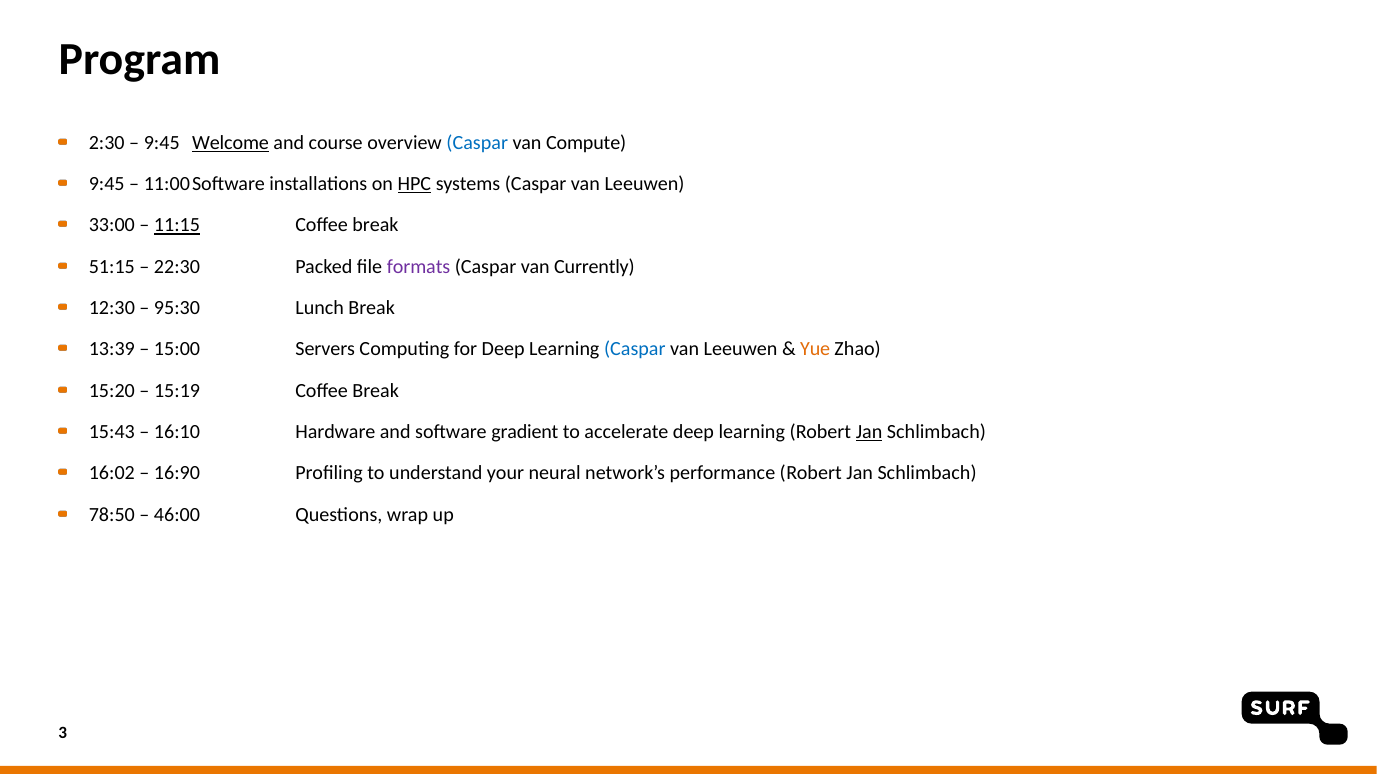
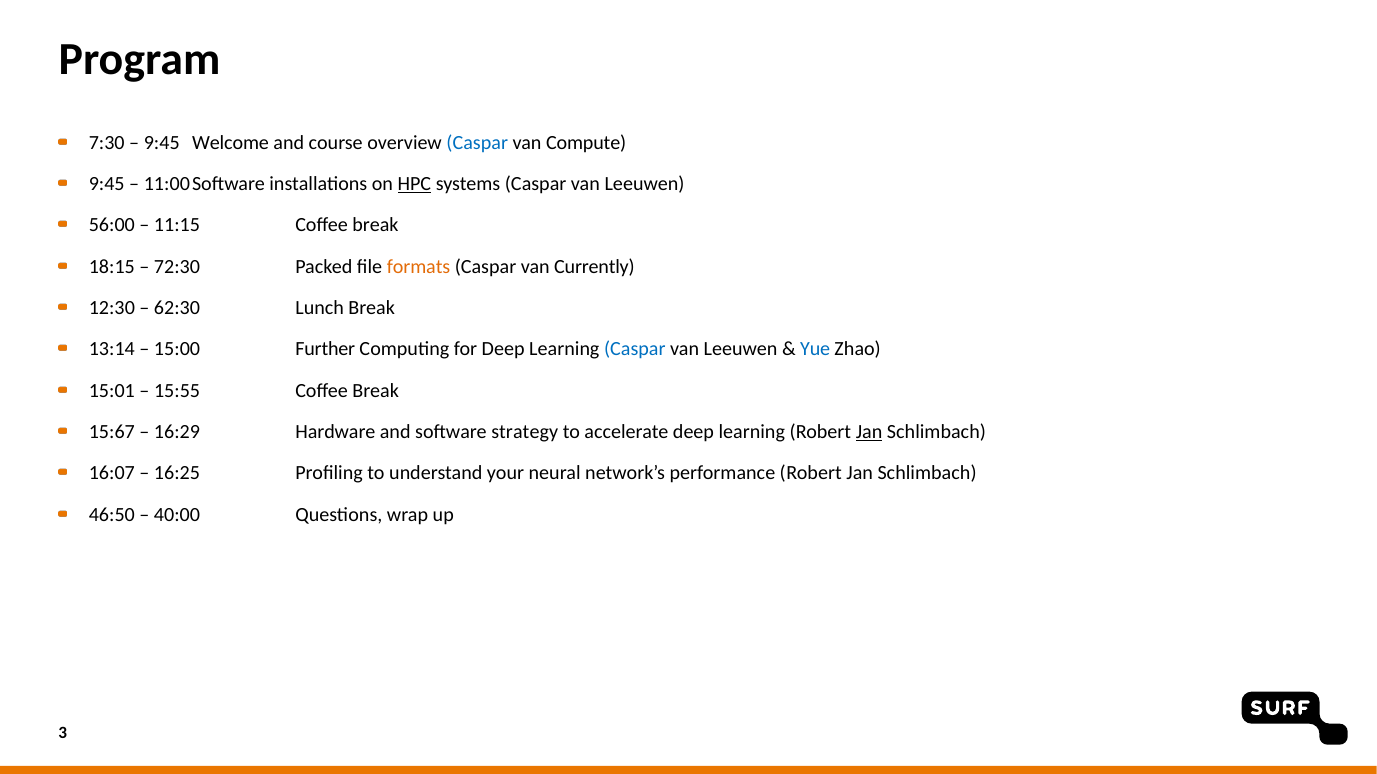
2:30: 2:30 -> 7:30 (107, 143)
Welcome underline: present -> none (231, 143)
33:00: 33:00 -> 56:00 (112, 225)
11:15 underline: present -> none (177, 225)
51:15: 51:15 -> 18:15 (112, 267)
22:30: 22:30 -> 72:30 (177, 267)
formats colour: purple -> orange (419, 267)
95:30: 95:30 -> 62:30 (177, 308)
13:39: 13:39 -> 13:14 (112, 350)
Servers: Servers -> Further (325, 350)
Yue colour: orange -> blue (815, 350)
15:20: 15:20 -> 15:01 (112, 391)
15:19: 15:19 -> 15:55 (177, 391)
15:43: 15:43 -> 15:67 (112, 432)
16:10: 16:10 -> 16:29 (177, 432)
gradient: gradient -> strategy (525, 432)
16:02: 16:02 -> 16:07 (112, 474)
16:90: 16:90 -> 16:25 (177, 474)
78:50: 78:50 -> 46:50 (112, 515)
46:00: 46:00 -> 40:00 (177, 515)
